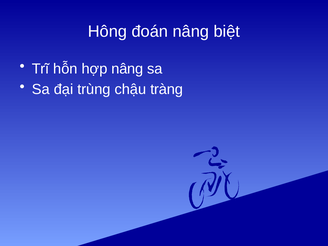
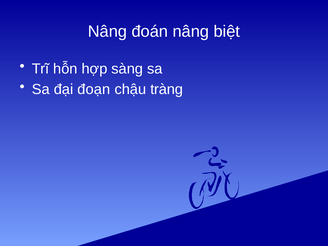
Hông: Hông -> Nâng (107, 31)
hợp nâng: nâng -> sàng (127, 69)
trùng: trùng -> đoạn (94, 89)
